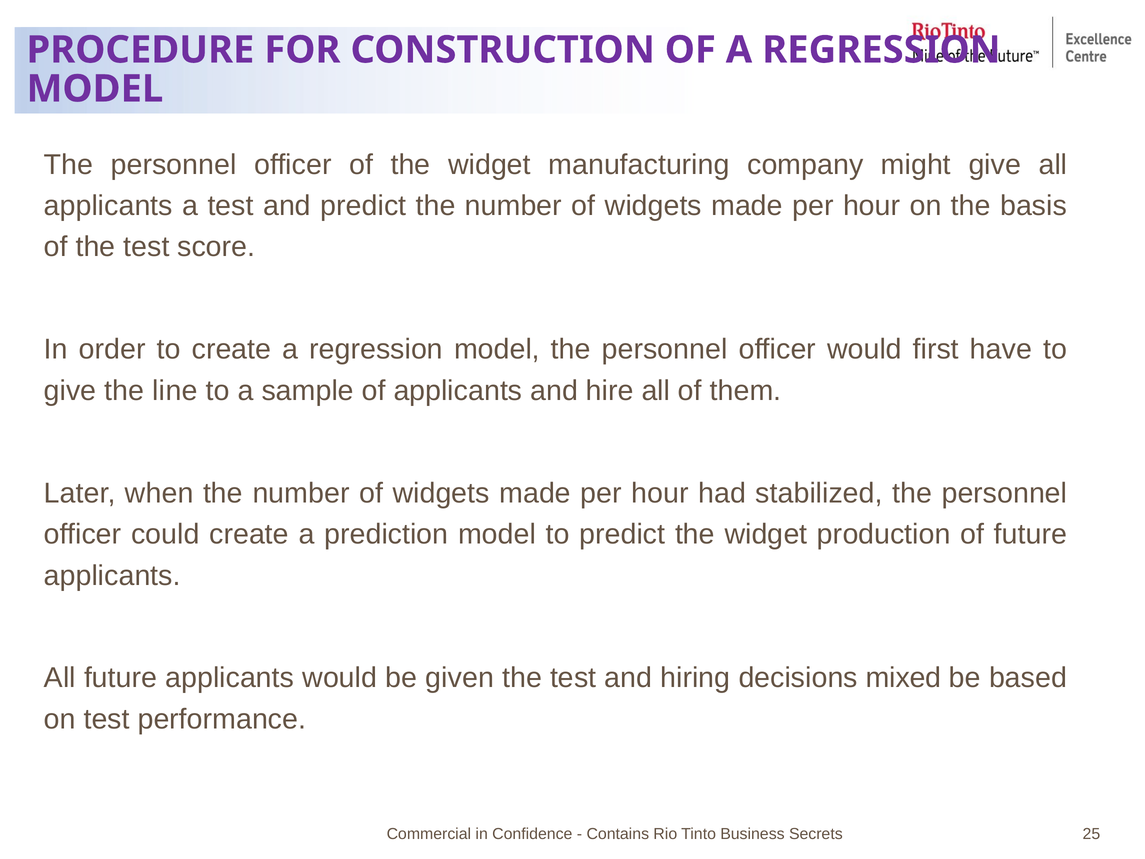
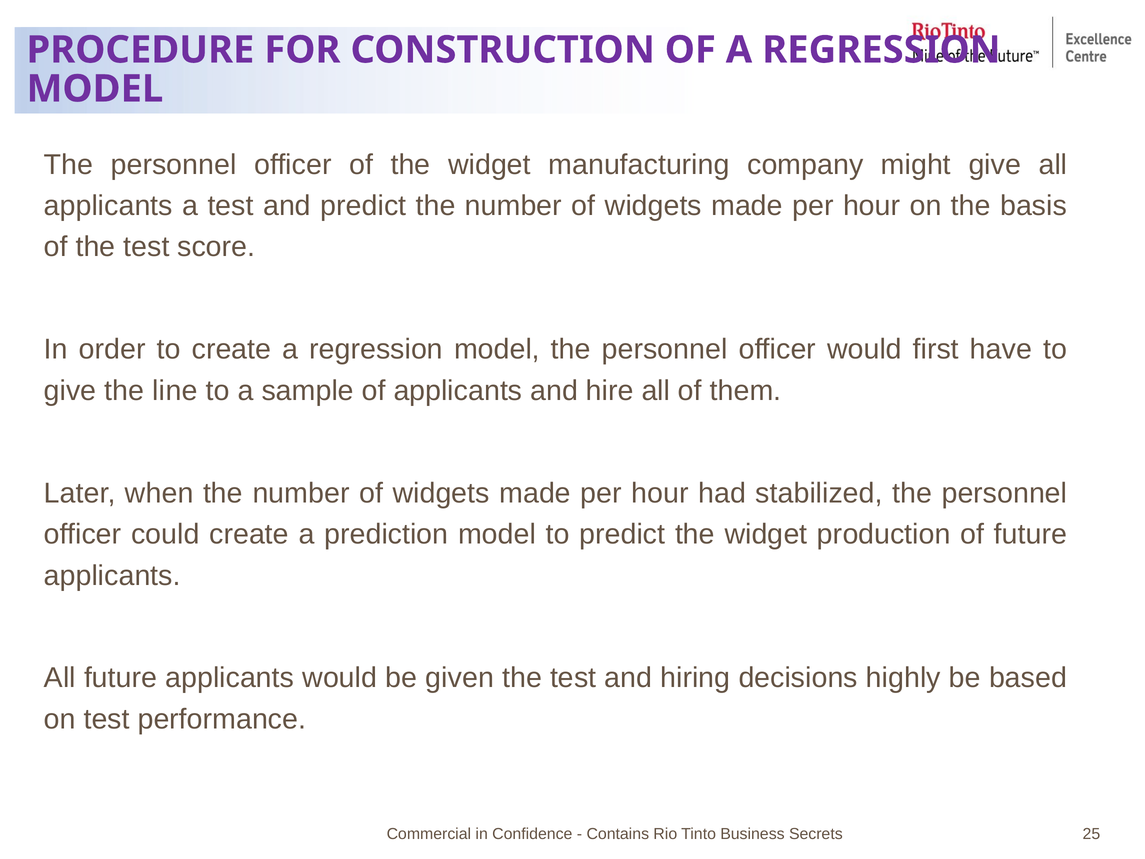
mixed: mixed -> highly (903, 678)
